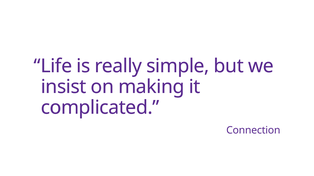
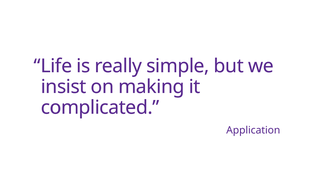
Connection: Connection -> Application (253, 131)
